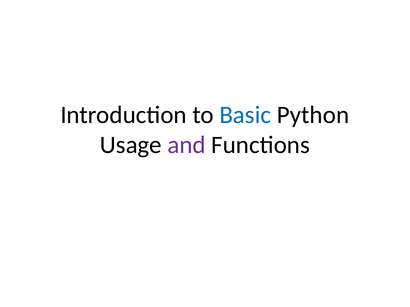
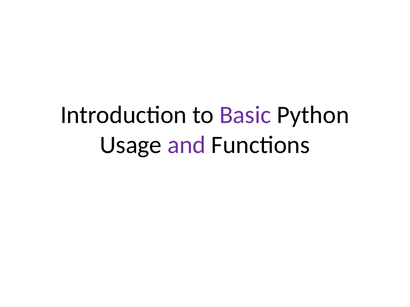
Basic colour: blue -> purple (245, 115)
